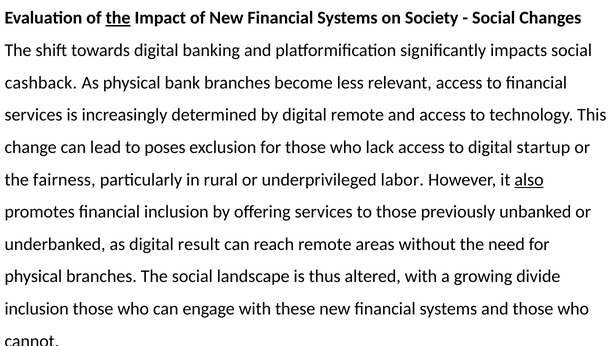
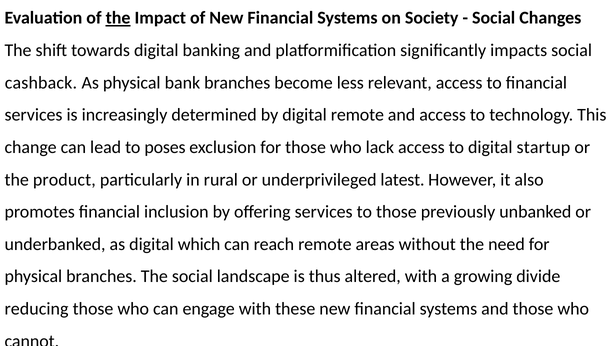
fairness: fairness -> product (64, 180)
labor: labor -> latest (403, 180)
also underline: present -> none (529, 180)
result: result -> which (199, 244)
inclusion: inclusion -> reducing (37, 309)
